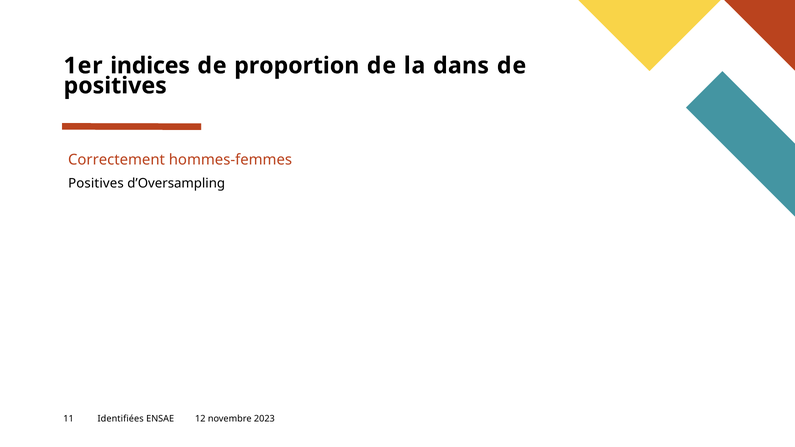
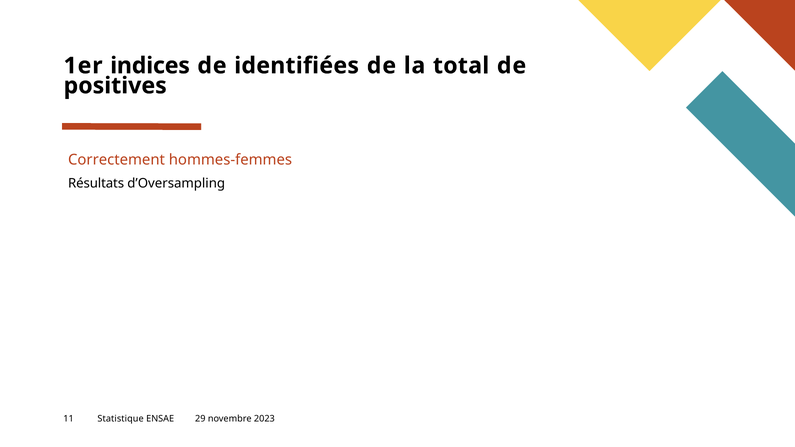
proportion: proportion -> identifiées (297, 66)
dans: dans -> total (461, 66)
Positives: Positives -> Résultats (96, 183)
Identifiées: Identifiées -> Statistique (121, 419)
12: 12 -> 29 (200, 419)
